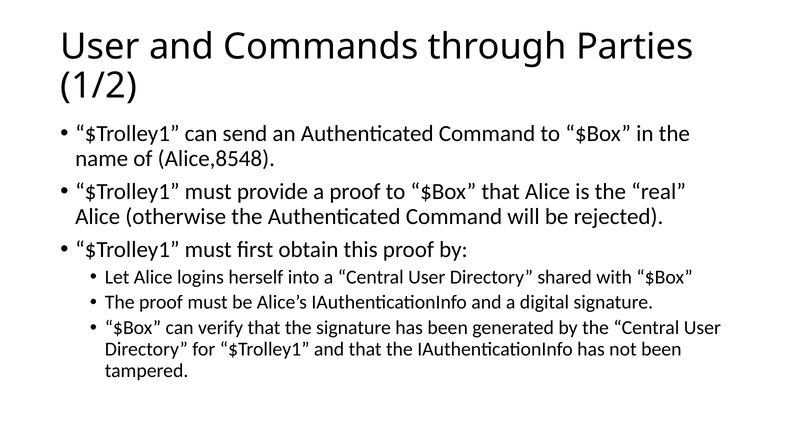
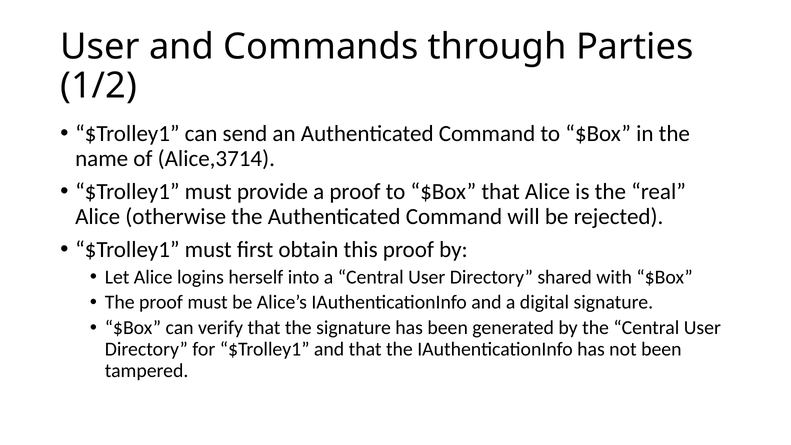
Alice,8548: Alice,8548 -> Alice,3714 (216, 159)
